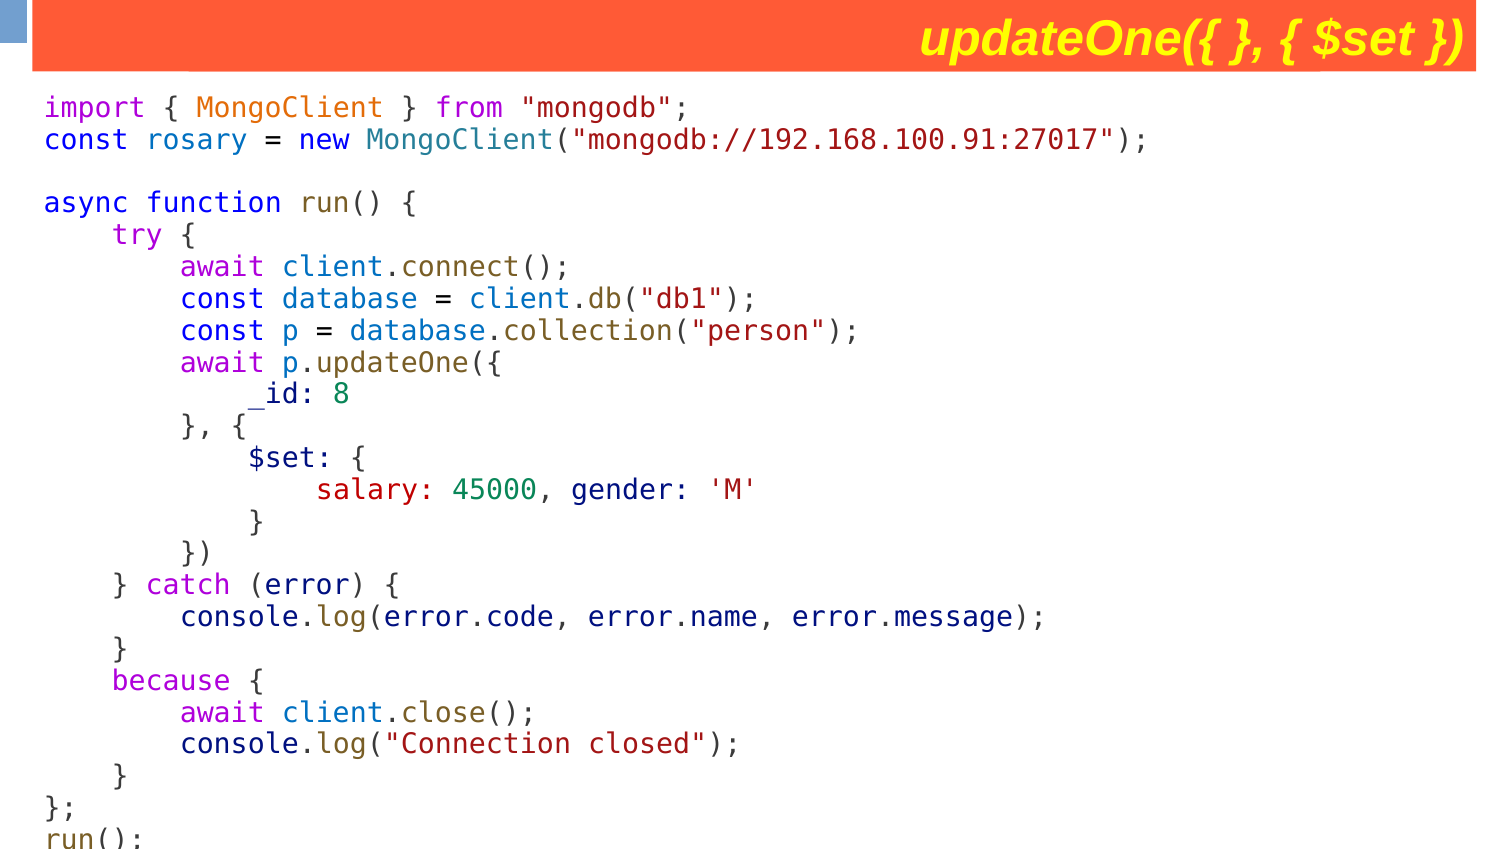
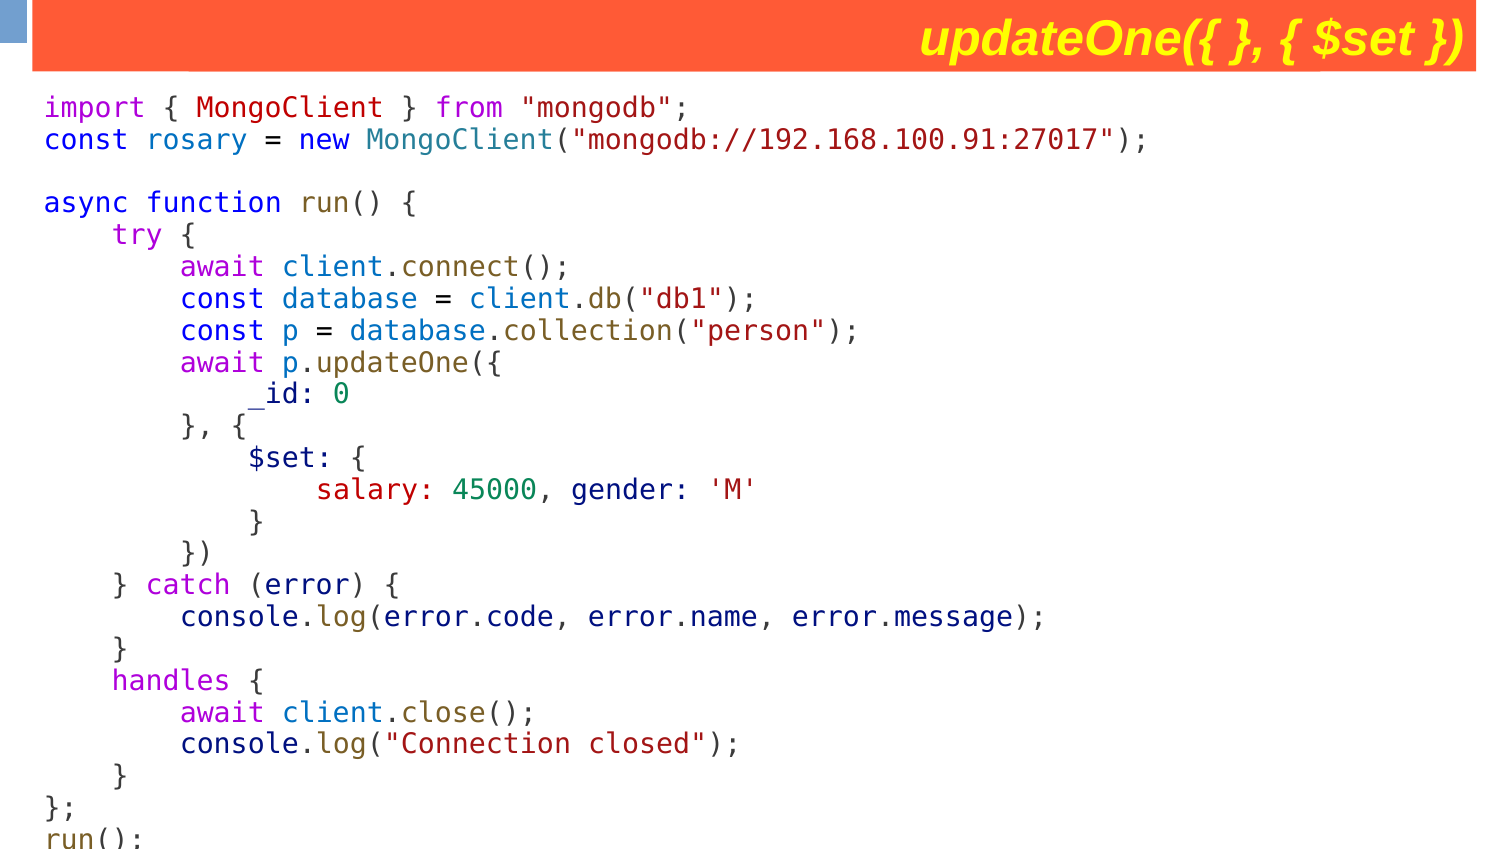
MongoClient colour: orange -> red (290, 108)
8: 8 -> 0 (341, 394)
because: because -> handles (171, 681)
